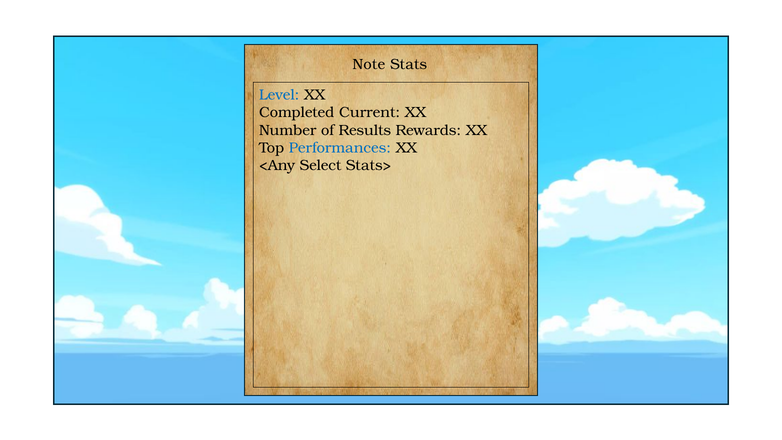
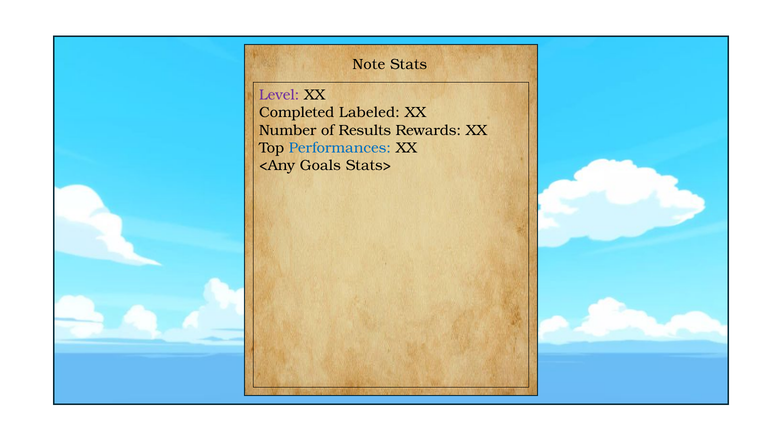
Level colour: blue -> purple (279, 95)
Current: Current -> Labeled (370, 113)
Select: Select -> Goals (320, 165)
